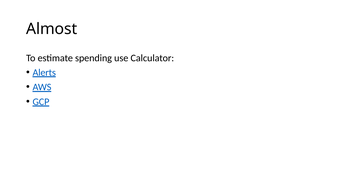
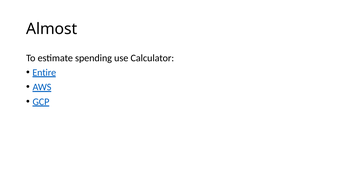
Alerts: Alerts -> Entire (44, 73)
